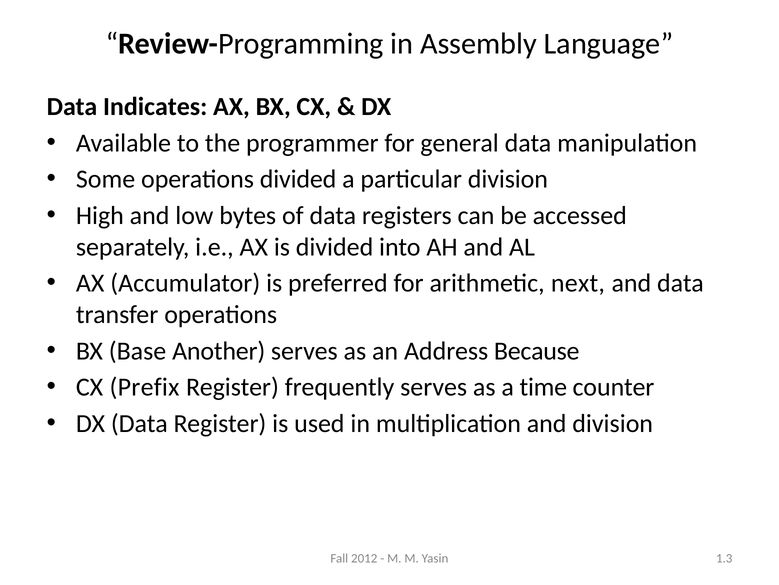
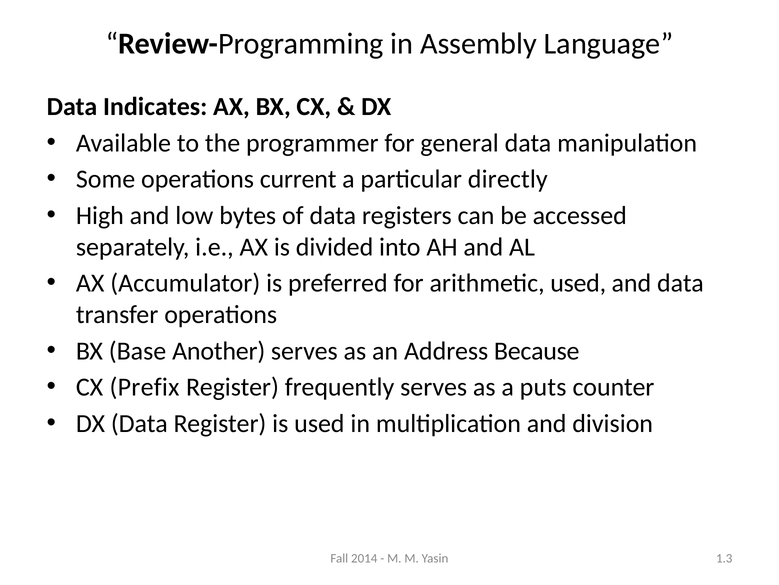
operations divided: divided -> current (298, 179)
particular division: division -> directly (508, 179)
arithmetic next: next -> used (578, 283)
time: time -> puts (543, 387)
2012: 2012 -> 2014 (364, 558)
